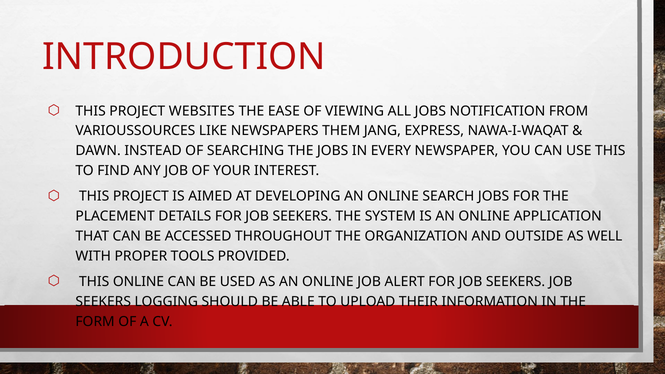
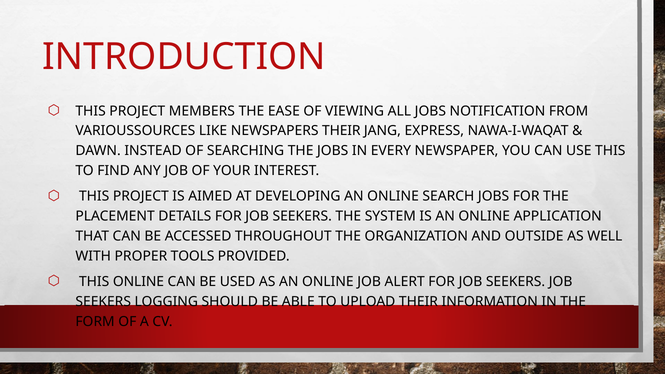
WEBSITES: WEBSITES -> MEMBERS (202, 111)
NEWSPAPERS THEM: THEM -> THEIR (341, 131)
